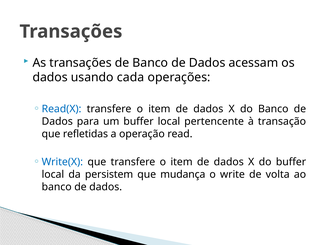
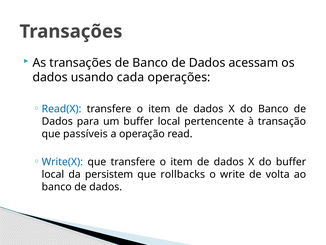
refletidas: refletidas -> passíveis (85, 134)
mudança: mudança -> rollbacks (183, 174)
